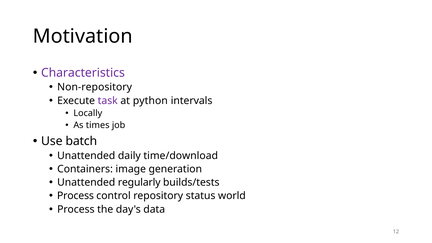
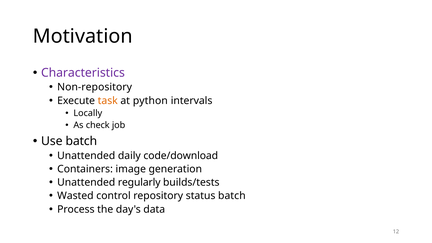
task colour: purple -> orange (108, 101)
times: times -> check (98, 125)
time/download: time/download -> code/download (181, 156)
Process: Process -> Wasted (75, 196)
status world: world -> batch (232, 196)
